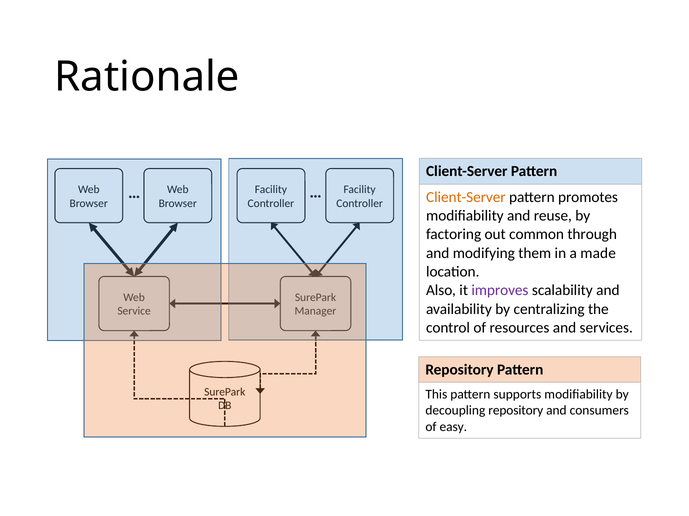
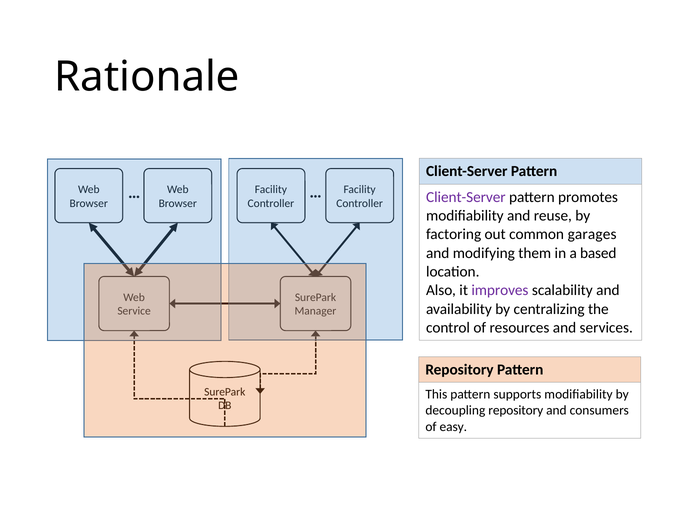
Client-Server colour: orange -> purple (466, 197)
through: through -> garages (592, 235)
made: made -> based (598, 253)
